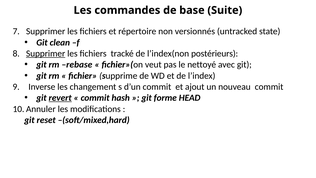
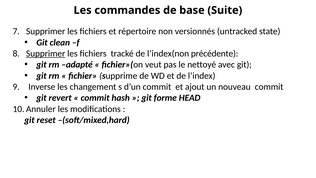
postérieurs: postérieurs -> précédente (215, 53)
rebase: rebase -> adapté (77, 65)
revert underline: present -> none (60, 98)
